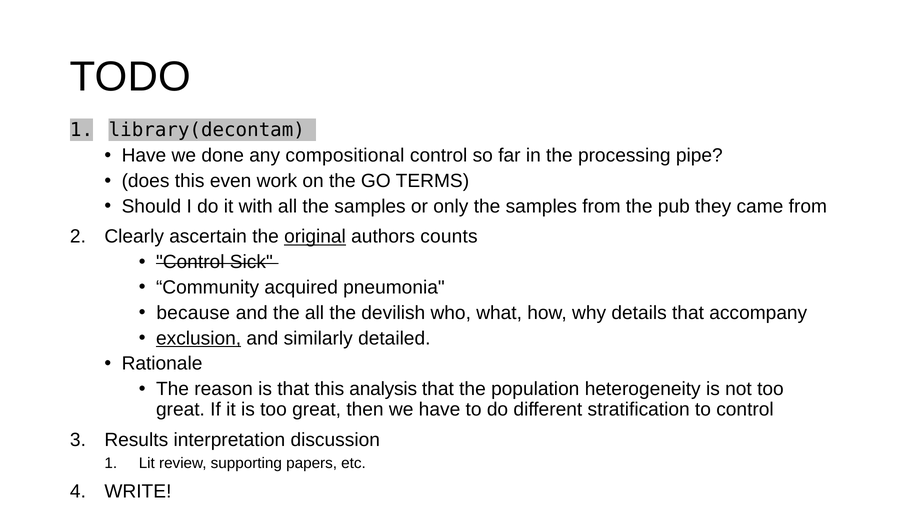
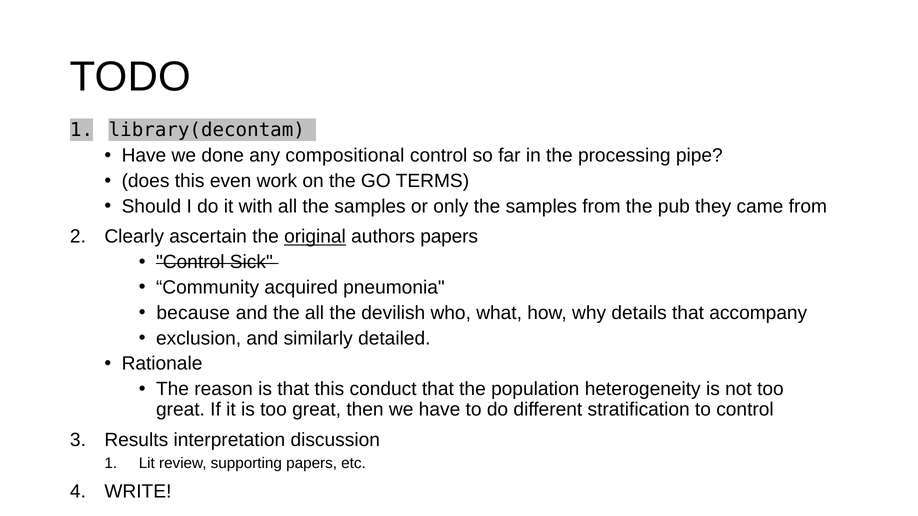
authors counts: counts -> papers (449, 237)
exclusion underline: present -> none (199, 338)
analysis: analysis -> conduct (383, 389)
